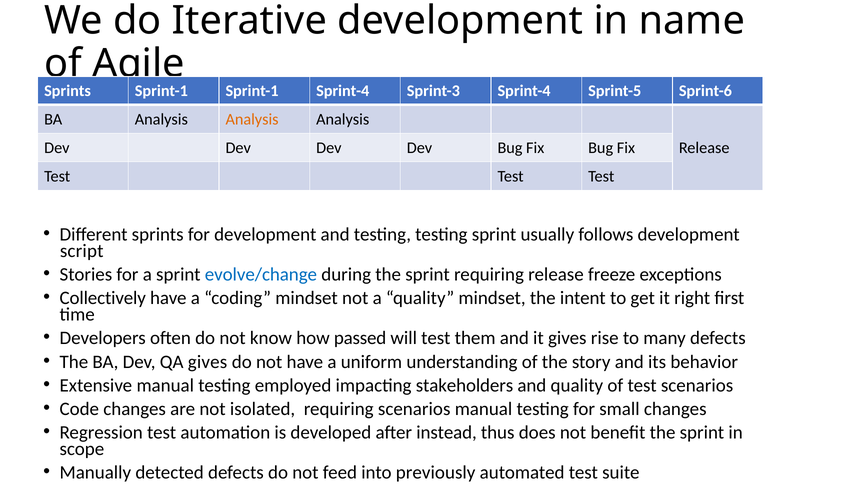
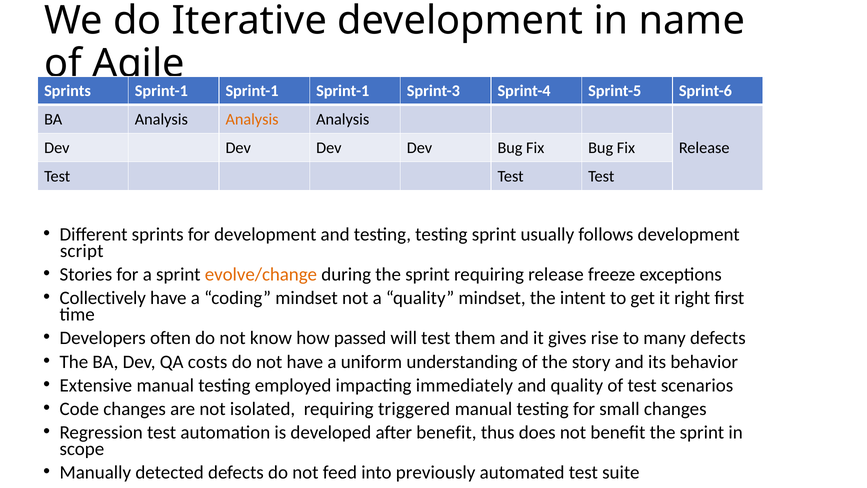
Sprint-4: Sprint-4 -> Sprint-1 (343, 91)
evolve/change colour: blue -> orange (261, 274)
QA gives: gives -> costs (208, 362)
stakeholders: stakeholders -> immediately (464, 385)
requiring scenarios: scenarios -> triggered (414, 409)
after instead: instead -> benefit (446, 432)
